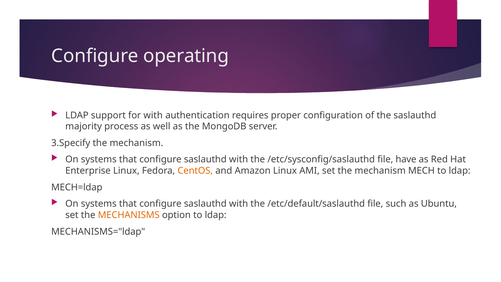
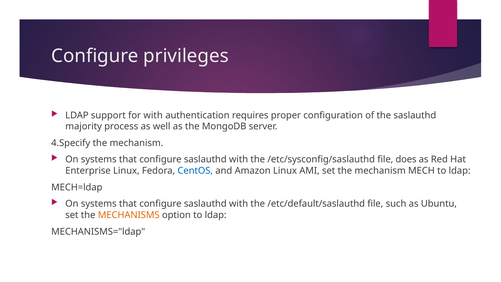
operating: operating -> privileges (186, 56)
3.Specify: 3.Specify -> 4.Specify (71, 143)
have: have -> does (406, 159)
CentOS colour: orange -> blue (195, 171)
